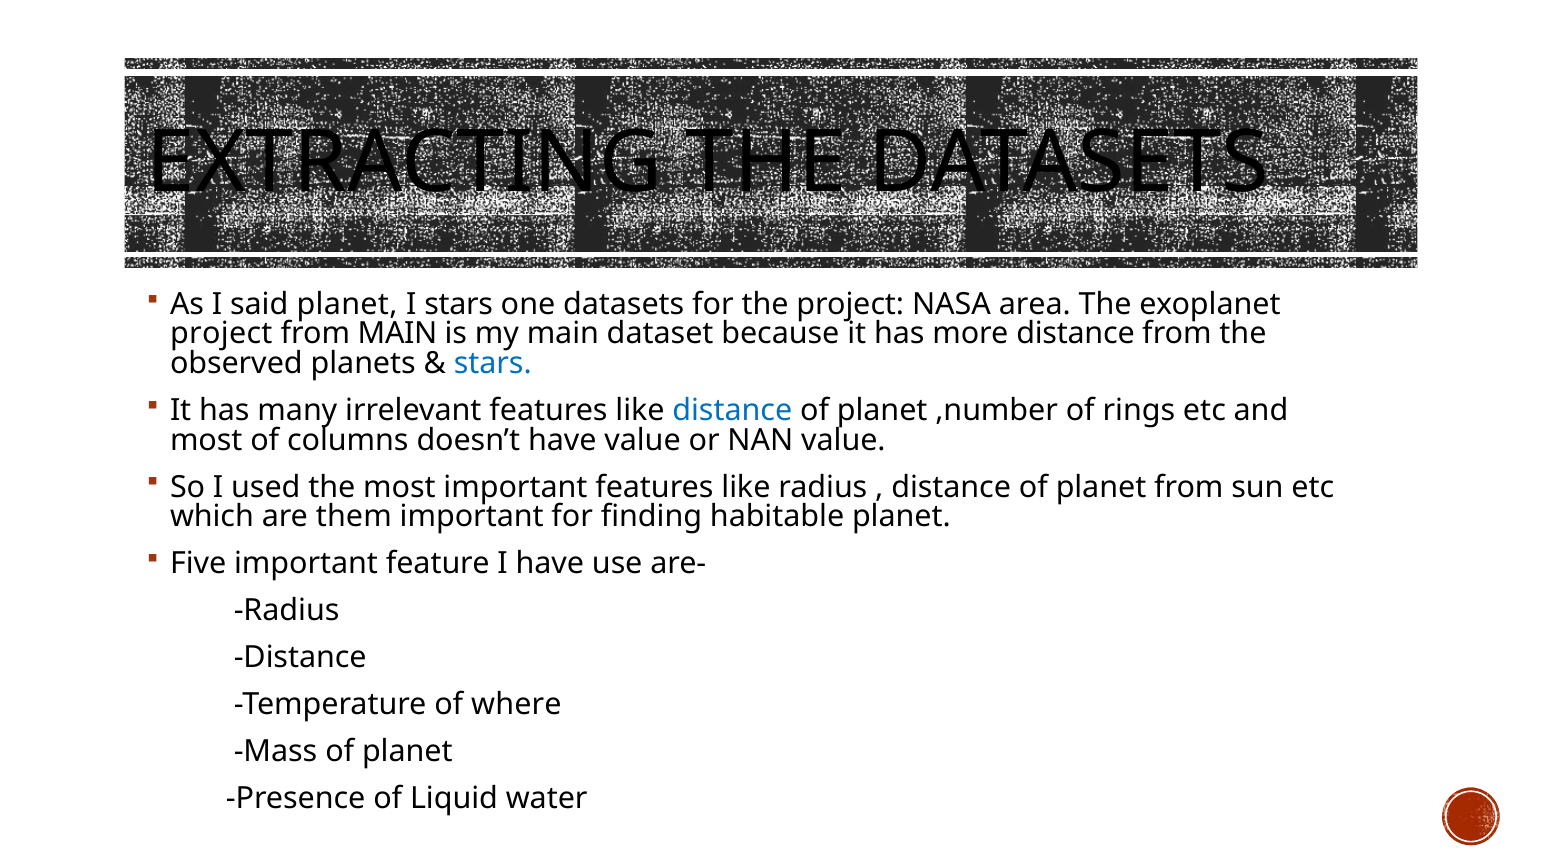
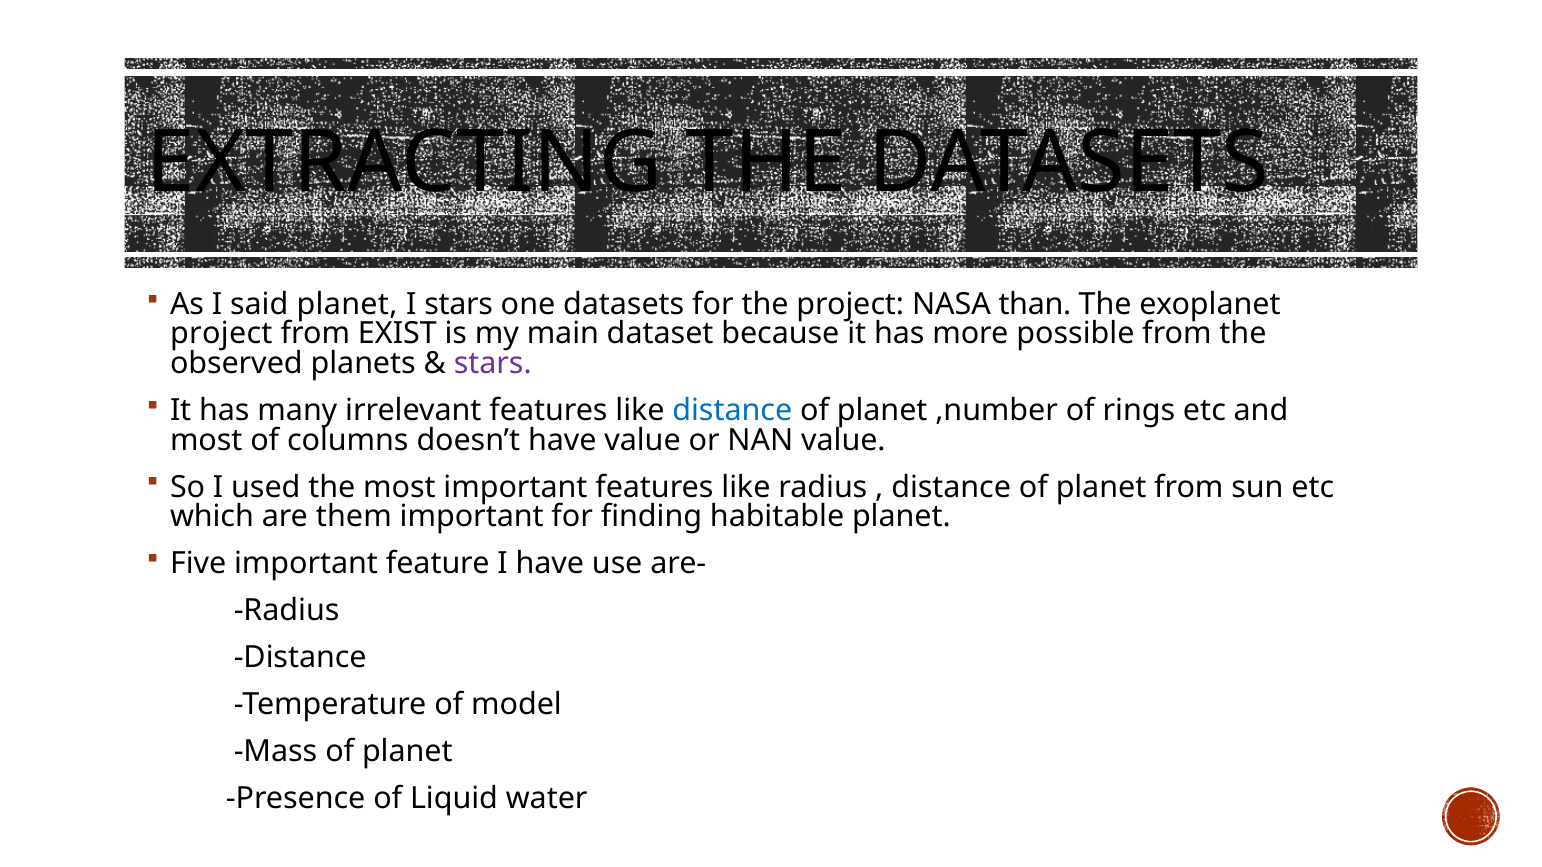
area: area -> than (1035, 304)
from MAIN: MAIN -> EXIST (397, 334)
more distance: distance -> possible (1075, 334)
stars colour: blue -> purple (493, 364)
where: where -> model (517, 705)
